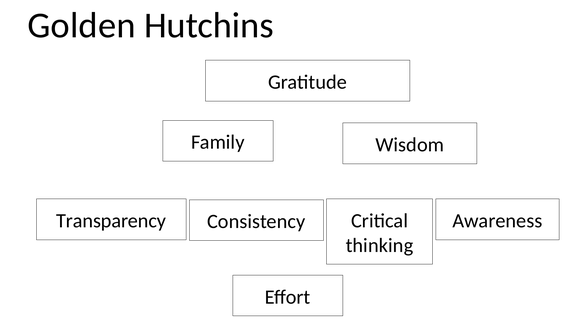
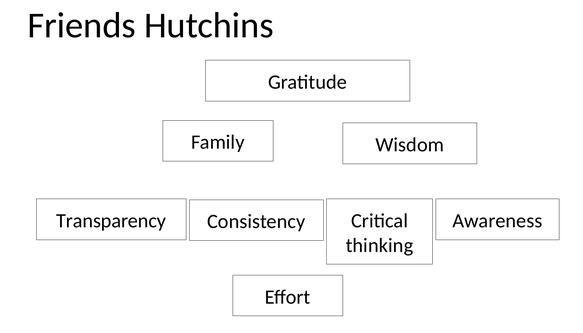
Golden: Golden -> Friends (82, 26)
